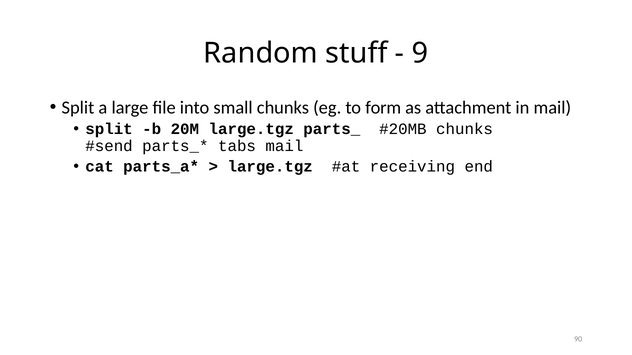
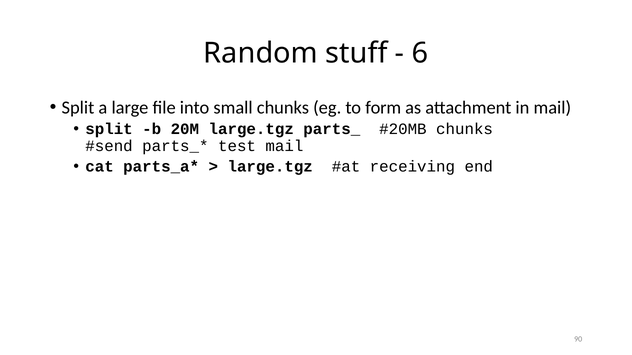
9: 9 -> 6 (420, 53)
tabs: tabs -> test (237, 146)
